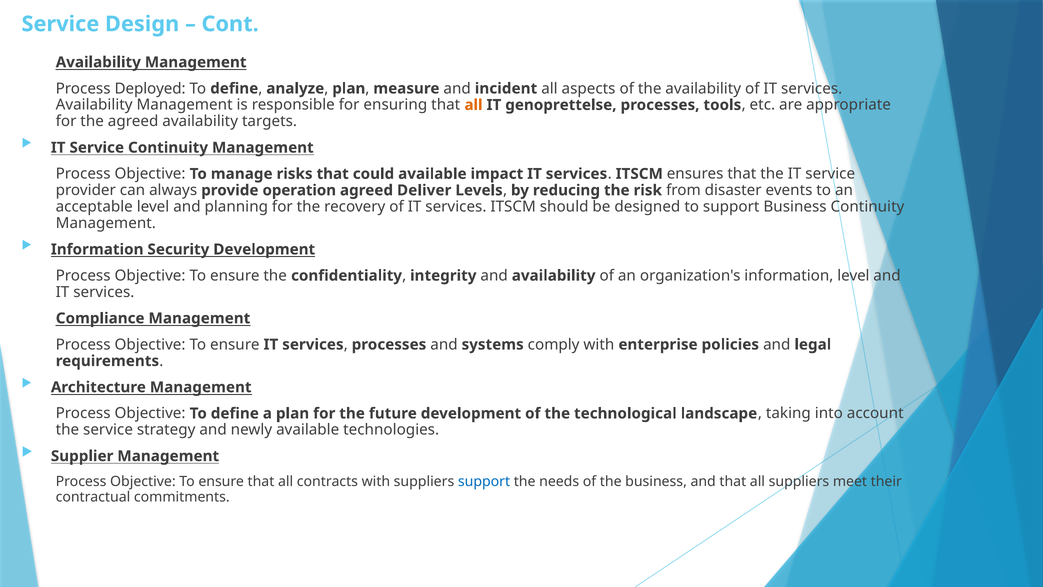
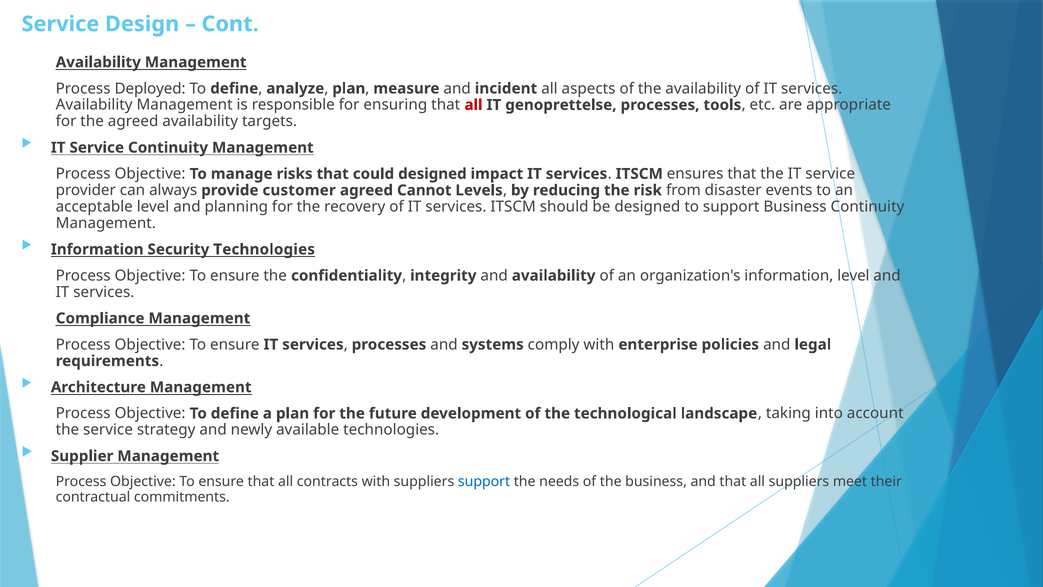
all colour: orange -> red (474, 105)
could available: available -> designed (432, 174)
operation: operation -> customer (299, 190)
Deliver: Deliver -> Cannot (424, 190)
Security Development: Development -> Technologies (264, 249)
